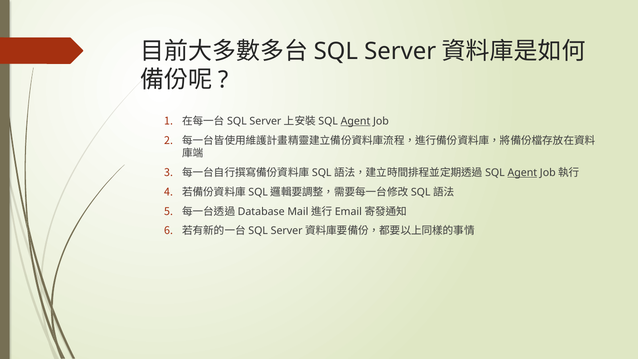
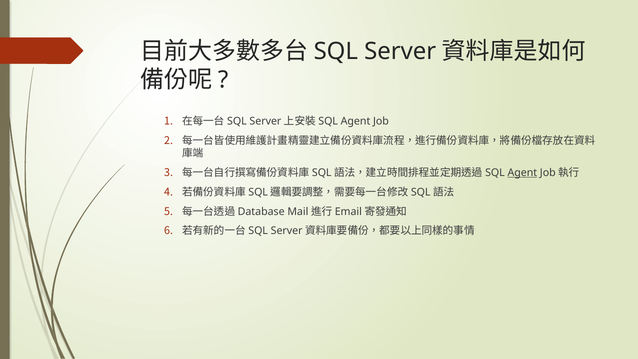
Agent underline: present -> none (356, 121)
